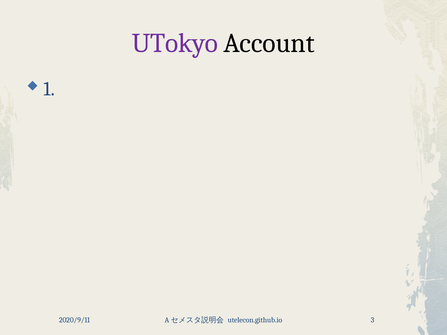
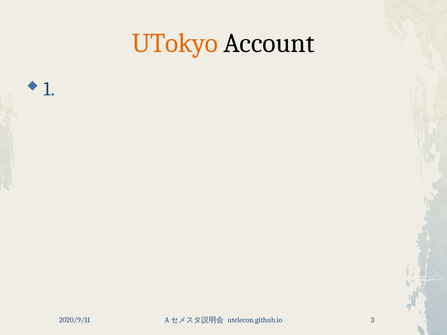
UTokyo colour: purple -> orange (175, 43)
